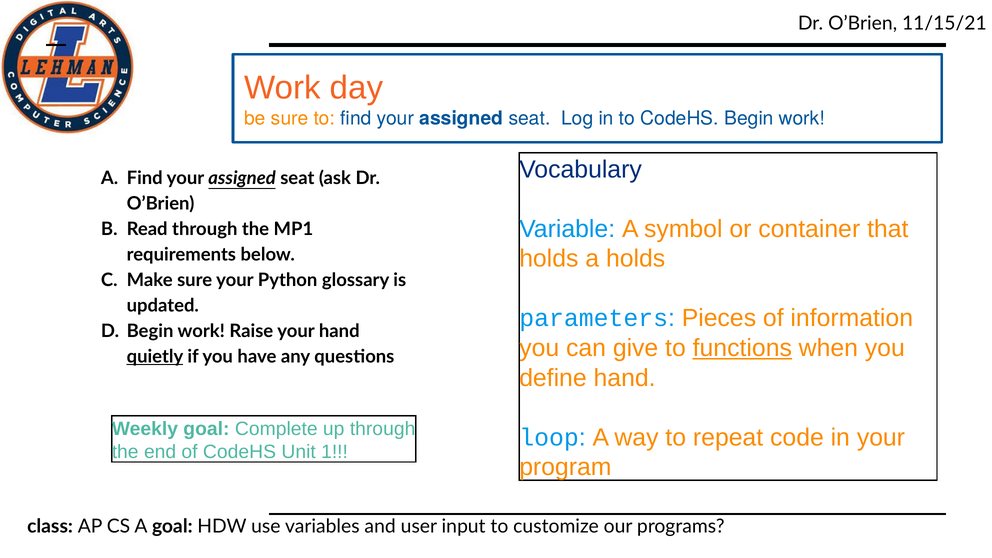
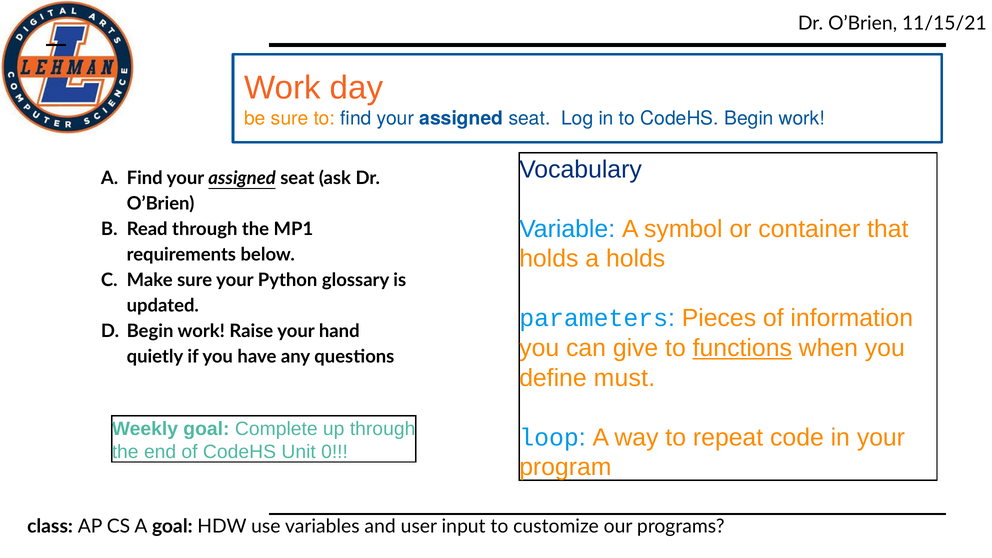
quietly underline: present -> none (155, 357)
define hand: hand -> must (624, 378)
1: 1 -> 0 (335, 452)
